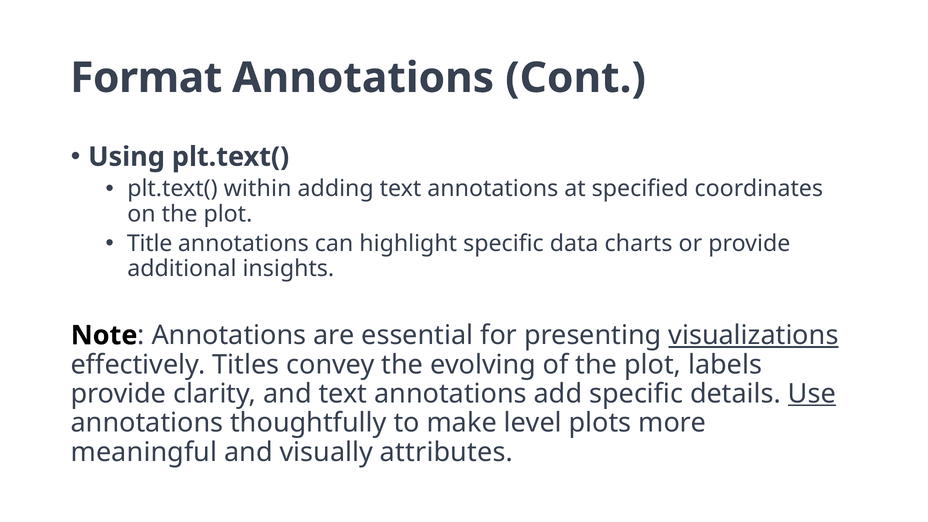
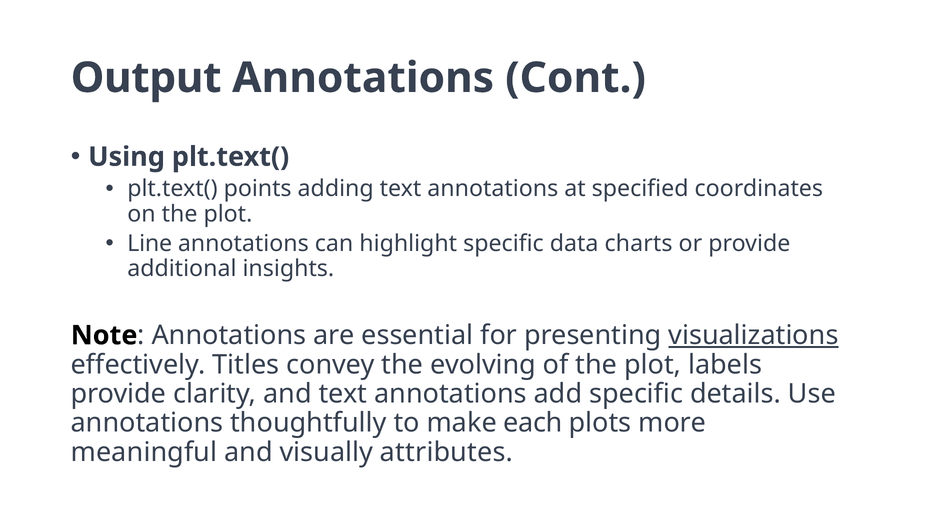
Format: Format -> Output (146, 78)
within: within -> points (258, 189)
Title: Title -> Line (150, 244)
Use underline: present -> none (812, 394)
level: level -> each (533, 423)
